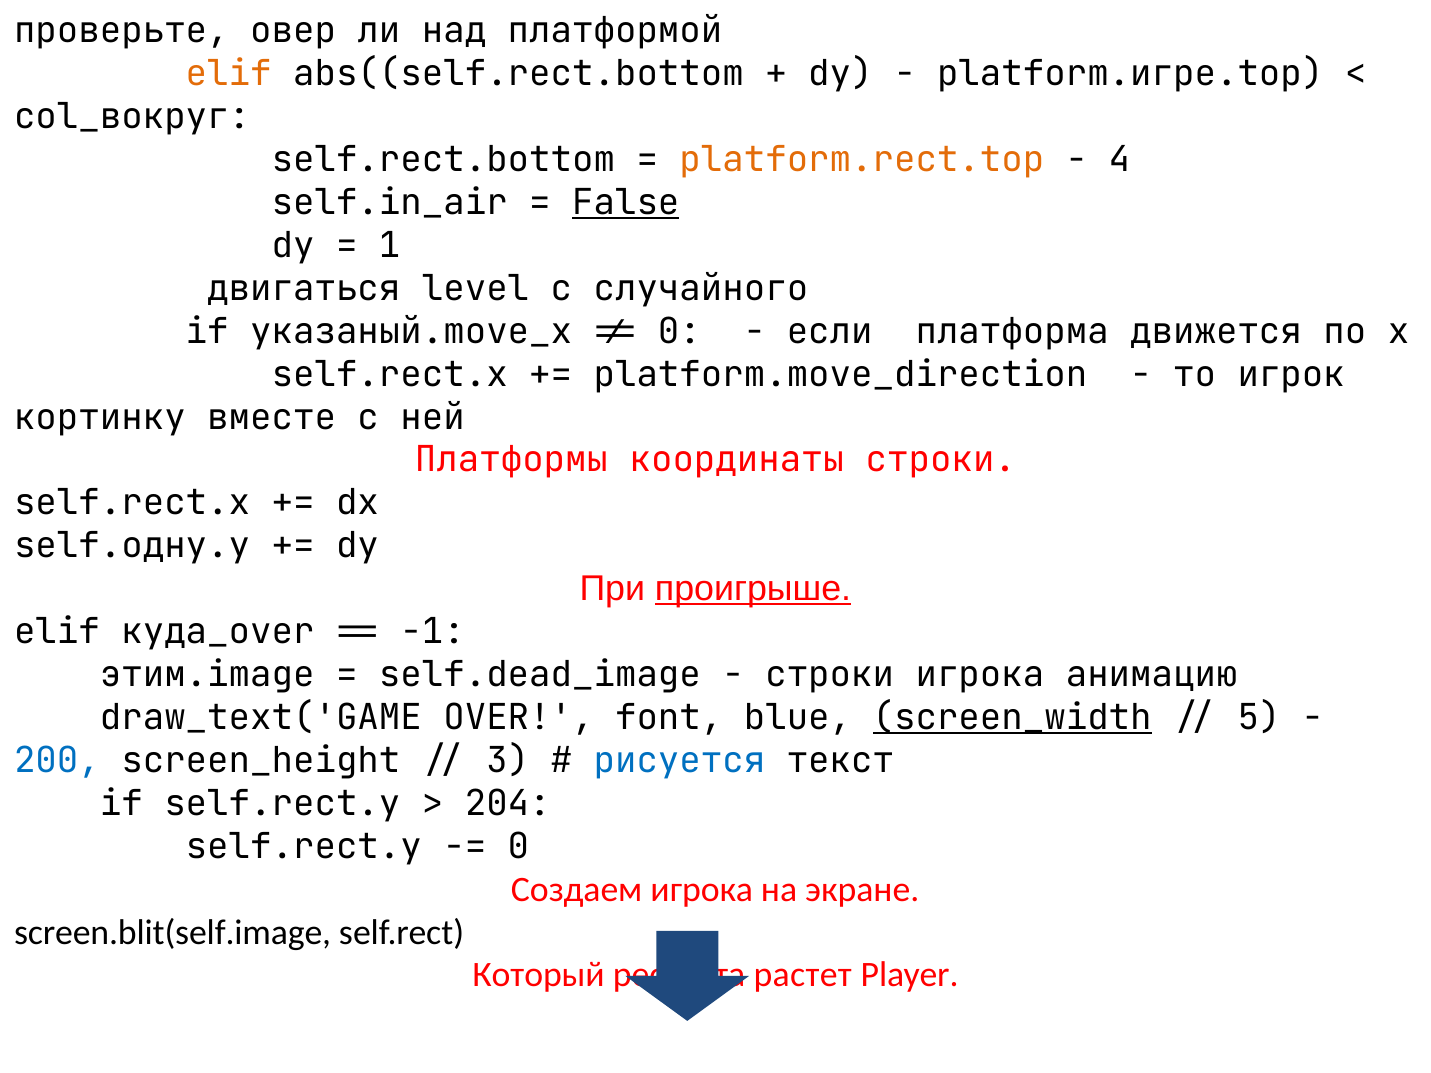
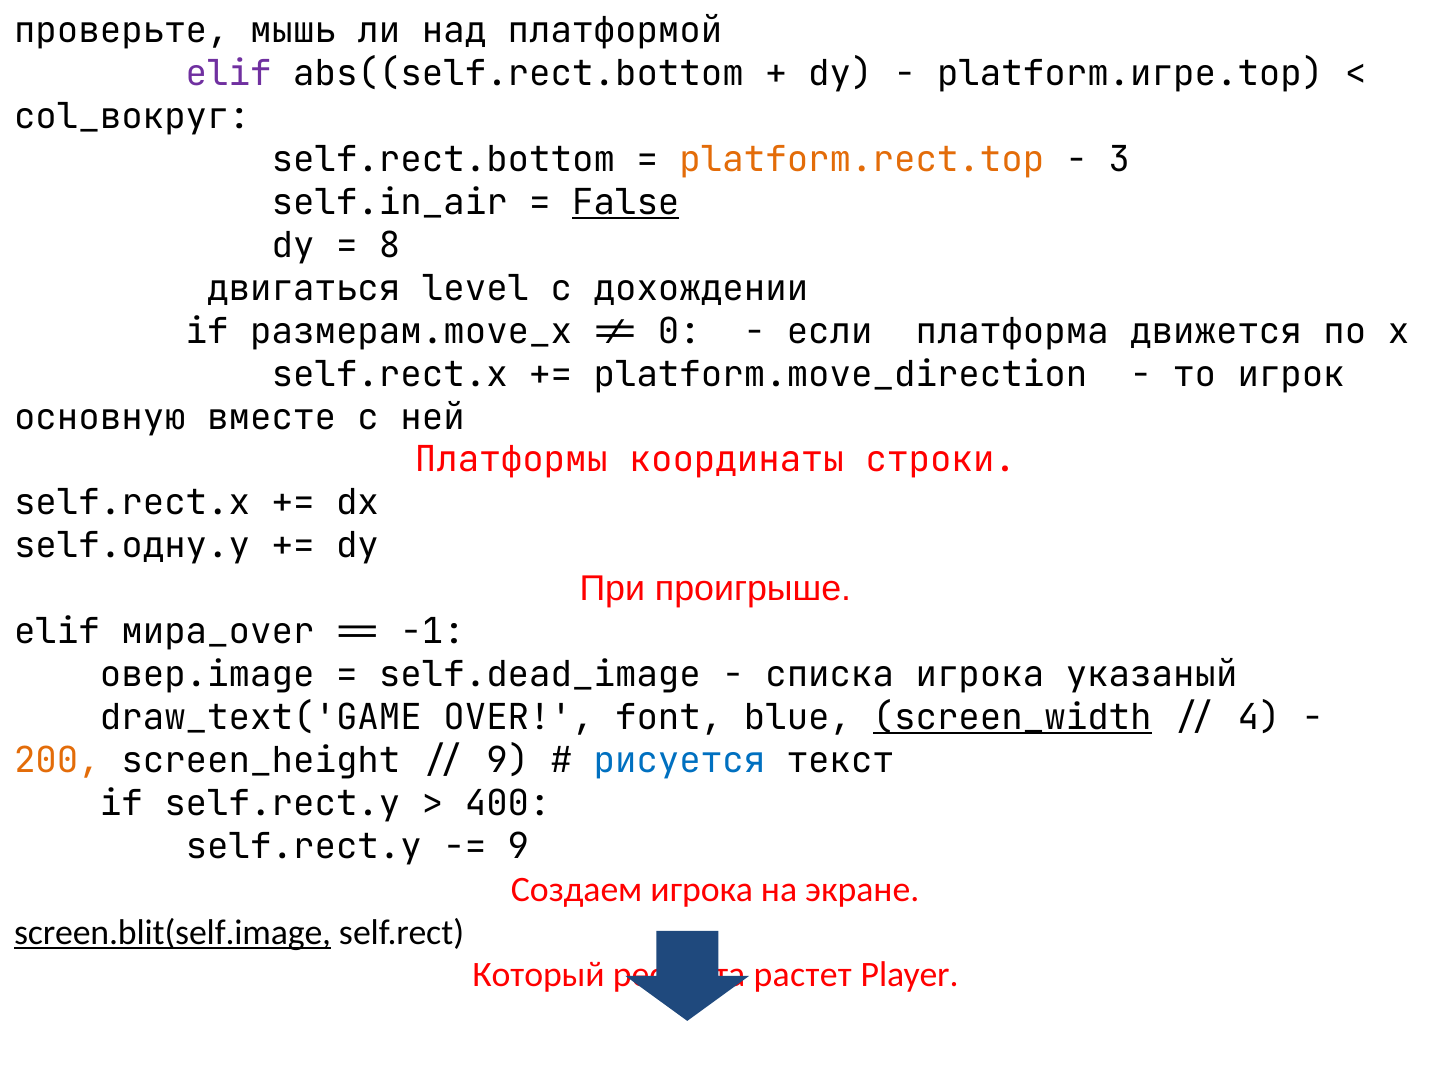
овер: овер -> мышь (293, 31)
elif colour: orange -> purple (229, 74)
4: 4 -> 3 (1119, 160)
1: 1 -> 8 (390, 246)
случайного: случайного -> дохождении (701, 289)
указаный.move_x: указаный.move_x -> размерам.move_x (411, 331)
кортинку: кортинку -> основную (100, 417)
проигрыше underline: present -> none (753, 589)
куда_over: куда_over -> мира_over (218, 632)
этим.image: этим.image -> овер.image (207, 675)
строки: строки -> списка (830, 675)
анимацию: анимацию -> указаный (1152, 675)
5: 5 -> 4 (1259, 718)
200 colour: blue -> orange (57, 761)
3: 3 -> 9 (508, 761)
204: 204 -> 400 (508, 804)
0: 0 -> 9 (518, 847)
screen.blit(self.image underline: none -> present (173, 932)
